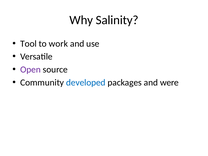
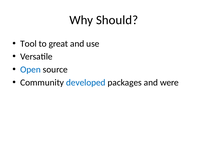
Salinity: Salinity -> Should (117, 20)
work: work -> great (58, 44)
Open colour: purple -> blue (30, 70)
